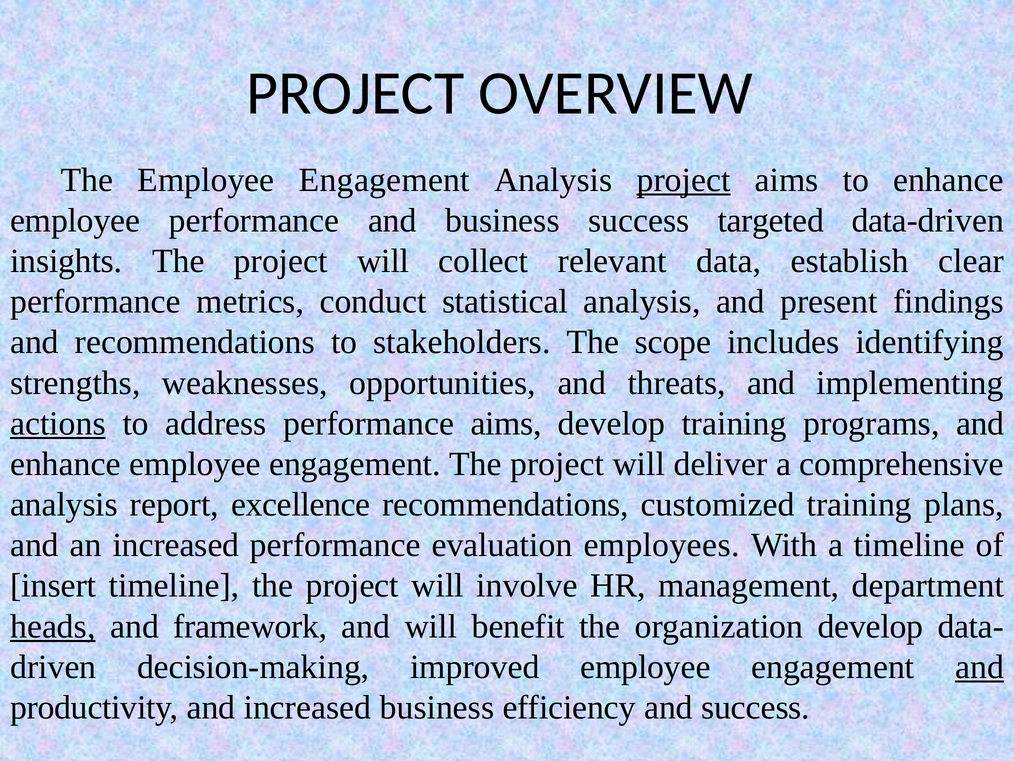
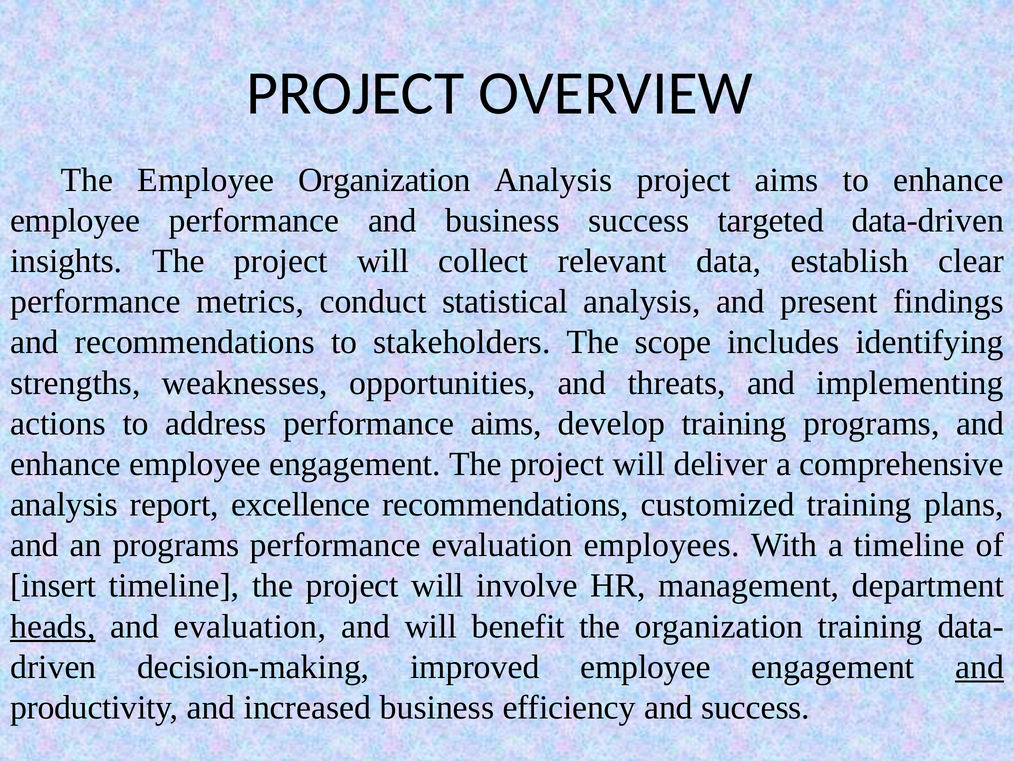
The Employee Engagement: Engagement -> Organization (385, 180)
project underline: present -> none (684, 180)
actions underline: present -> none (58, 423)
an increased: increased -> programs (176, 545)
and framework: framework -> evaluation (250, 626)
organization develop: develop -> training (870, 626)
